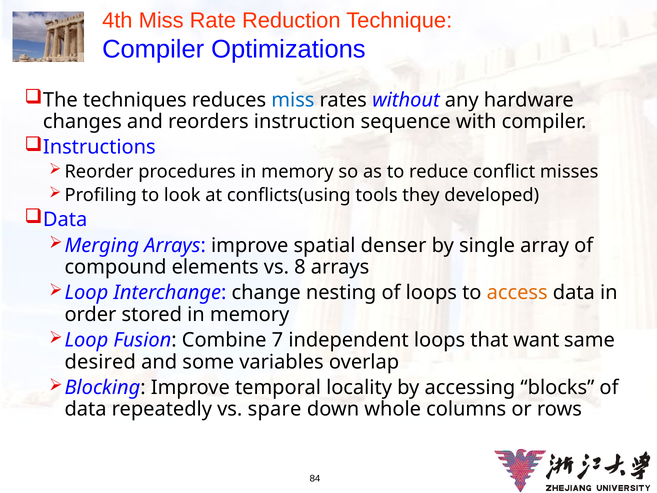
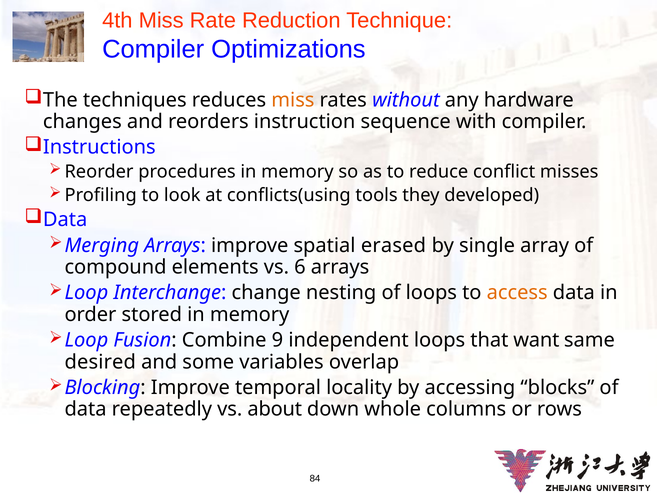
miss colour: blue -> orange (293, 100)
denser: denser -> erased (393, 245)
8: 8 -> 6 (300, 267)
7: 7 -> 9 (277, 340)
spare: spare -> about (275, 409)
